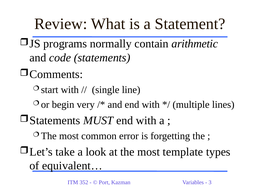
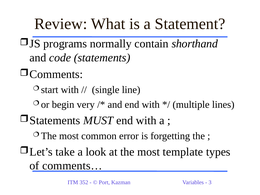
arithmetic: arithmetic -> shorthand (195, 44)
equivalent…: equivalent… -> comments… (72, 166)
